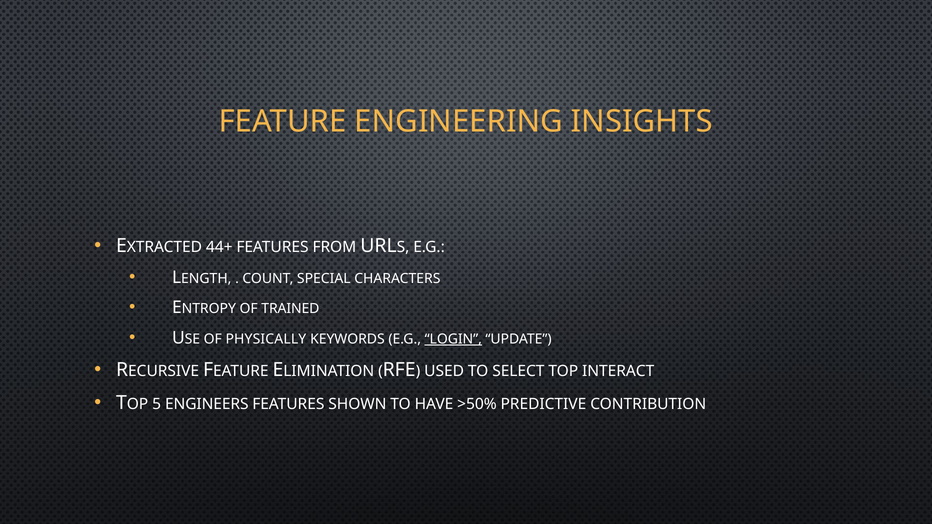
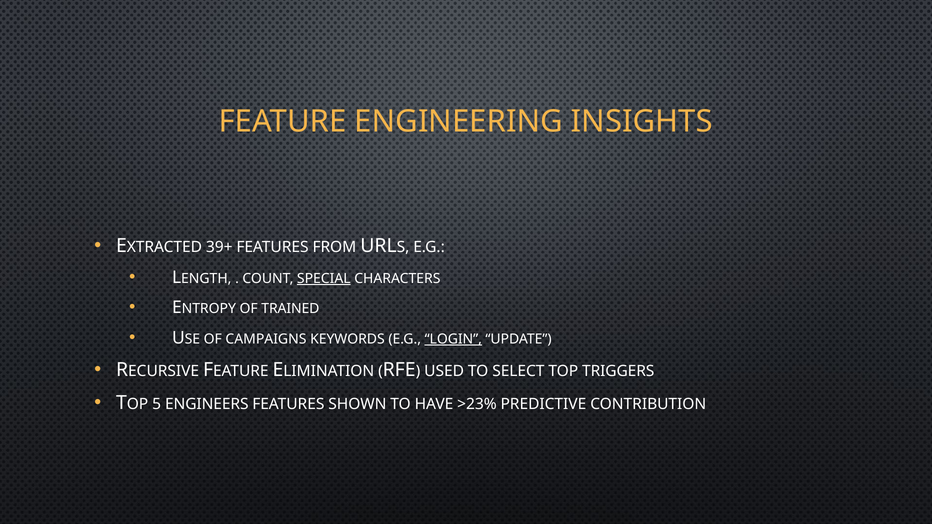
44+: 44+ -> 39+ (219, 247)
SPECIAL underline: none -> present (324, 279)
PHYSICALLY: PHYSICALLY -> CAMPAIGNS (266, 339)
INTERACT: INTERACT -> TRIGGERS (618, 371)
>50%: >50% -> >23% (477, 404)
